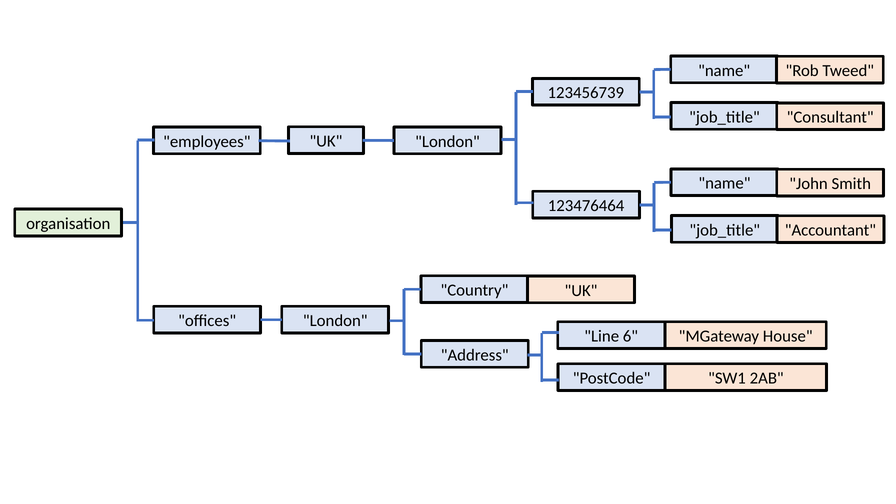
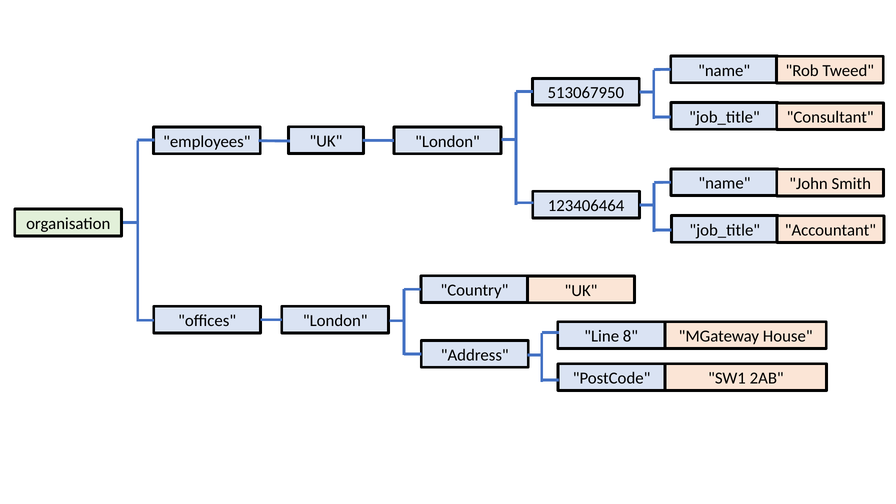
123456739: 123456739 -> 513067950 (586, 93)
123476464: 123476464 -> 123406464 (586, 206)
6: 6 -> 8 (630, 336)
